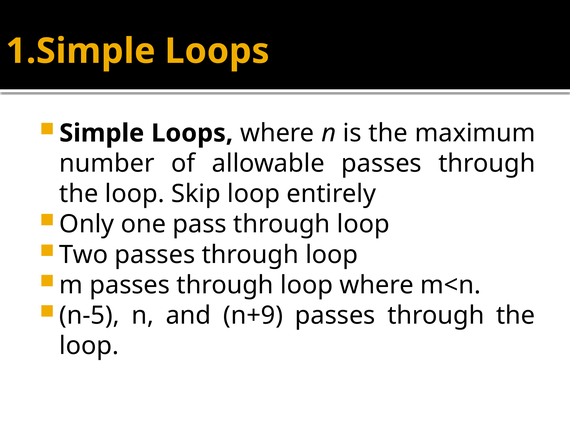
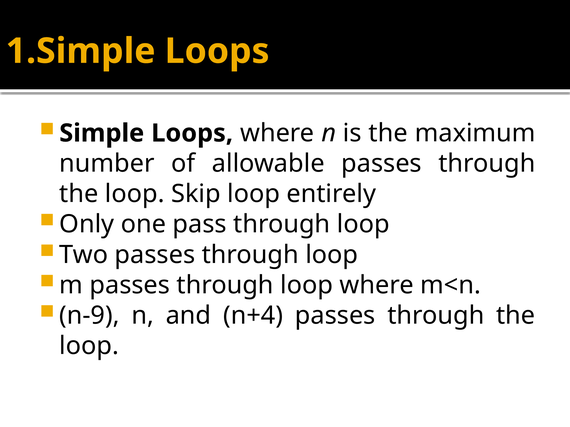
n-5: n-5 -> n-9 (89, 316)
n+9: n+9 -> n+4 (253, 316)
